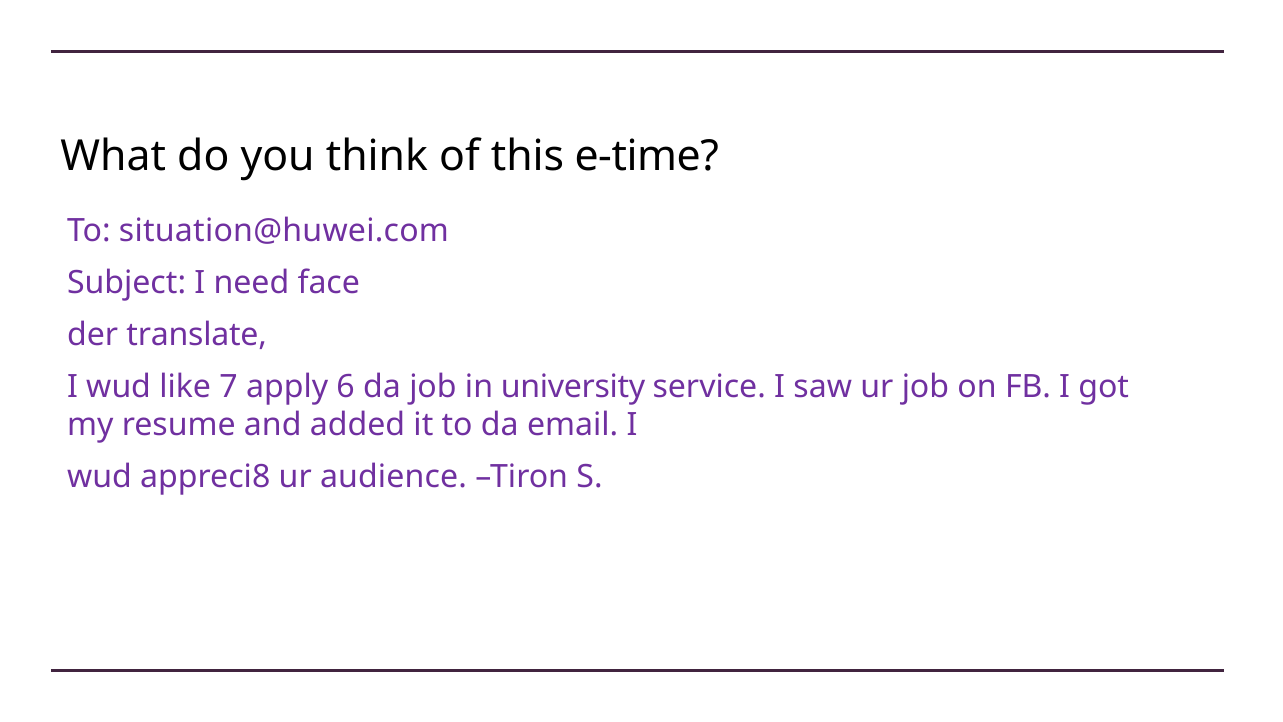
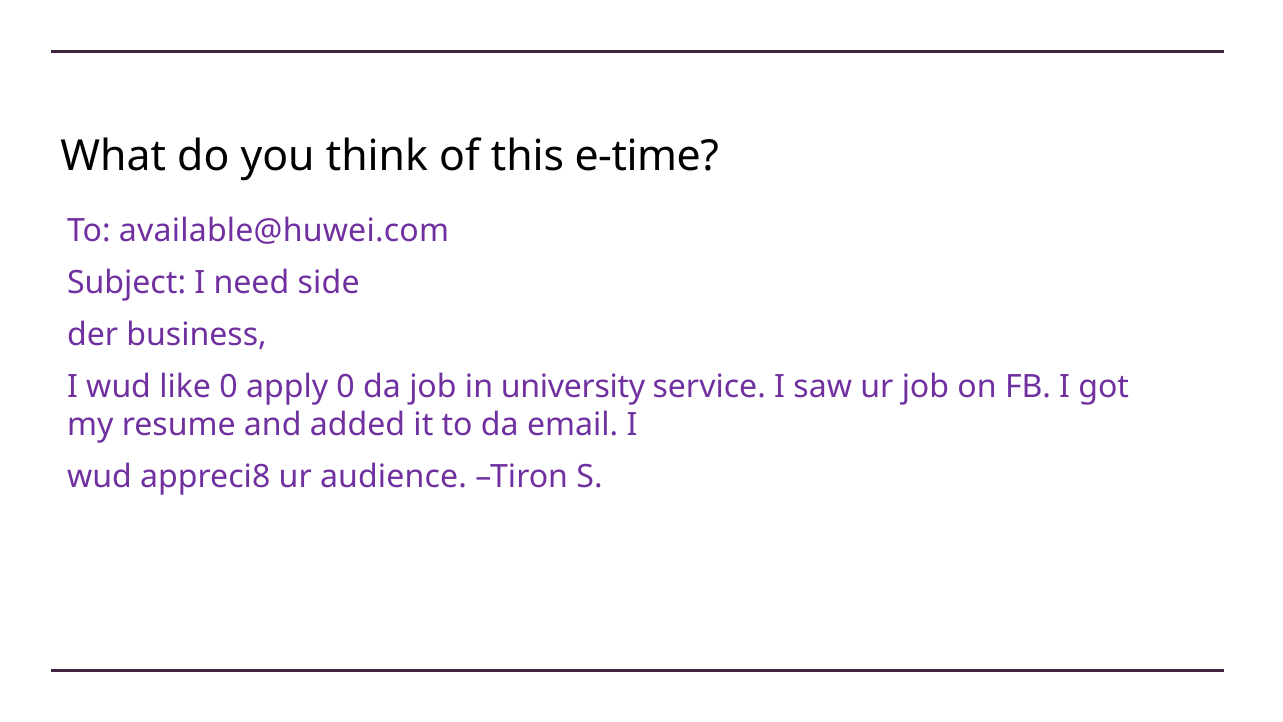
situation@huwei.com: situation@huwei.com -> available@huwei.com (284, 231)
face: face -> side (329, 283)
translate: translate -> business (197, 335)
like 7: 7 -> 0 (229, 386)
apply 6: 6 -> 0 (346, 386)
